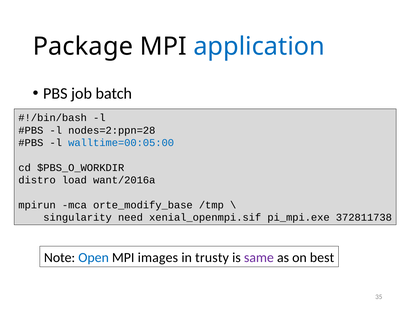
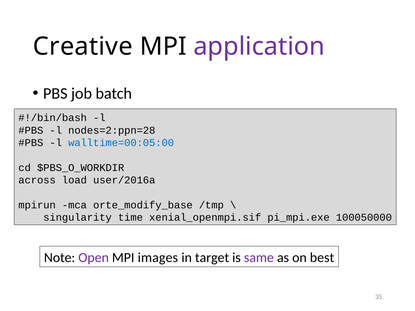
Package: Package -> Creative (83, 46)
application colour: blue -> purple (259, 46)
distro: distro -> across (37, 180)
want/2016a: want/2016a -> user/2016a (124, 180)
need: need -> time (130, 218)
372811738: 372811738 -> 100050000 (364, 218)
Open colour: blue -> purple (94, 258)
trusty: trusty -> target (212, 258)
